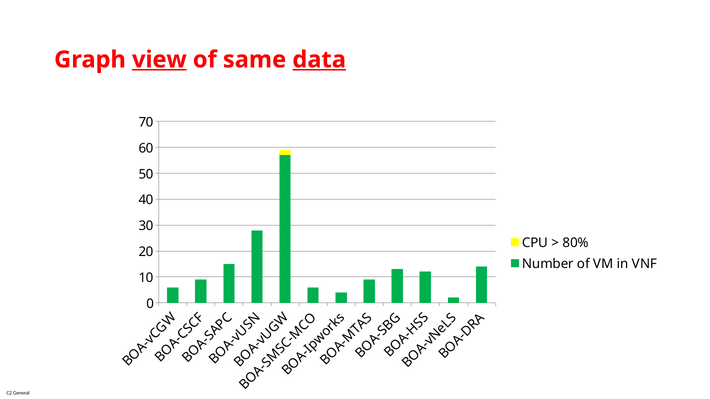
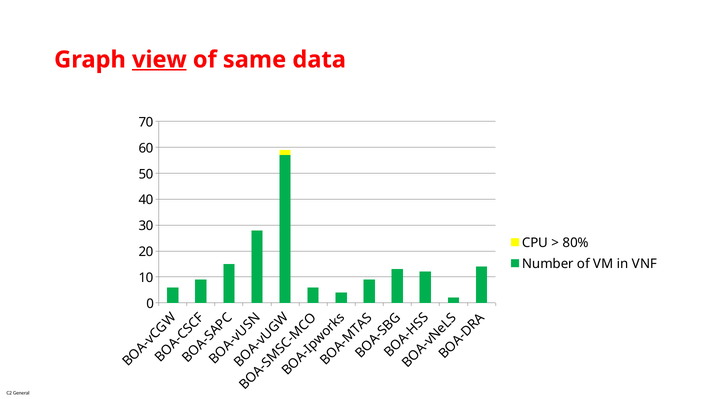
data underline: present -> none (319, 60)
